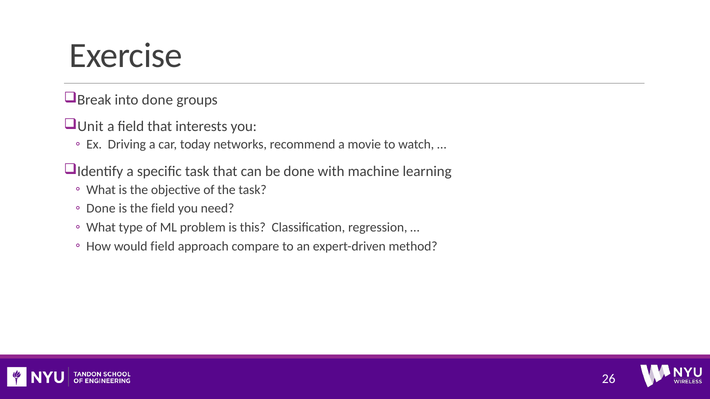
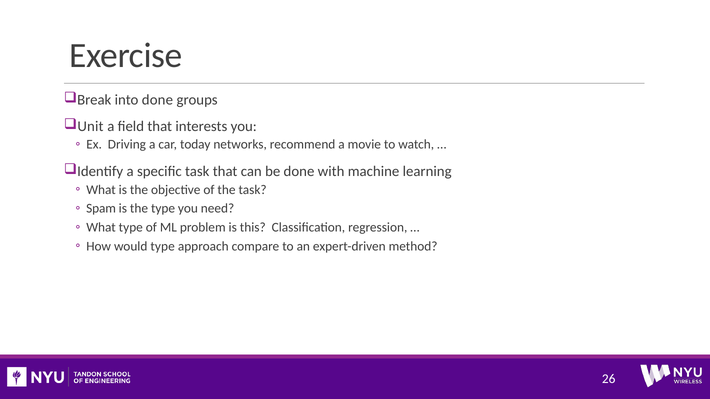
Done: Done -> Spam (101, 209)
the field: field -> type (163, 209)
would field: field -> type (163, 246)
